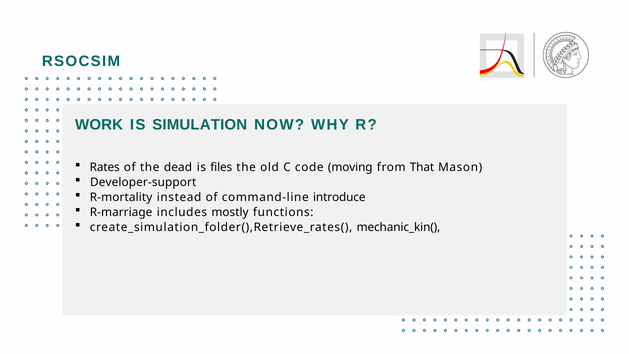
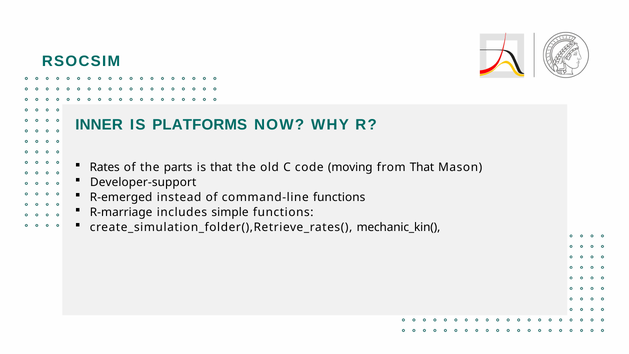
WORK: WORK -> INNER (99, 125)
SIMULATION: SIMULATION -> PLATFORMS (200, 125)
dead: dead -> parts (178, 167)
is files: files -> that (221, 167)
R-mortality: R-mortality -> R-emerged (121, 197)
command-line introduce: introduce -> functions (339, 197)
mostly: mostly -> simple (230, 212)
